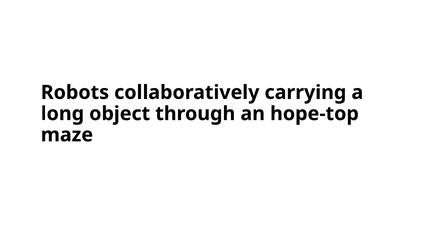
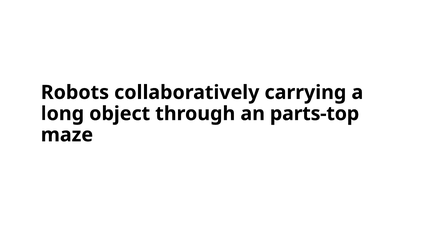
hope-top: hope-top -> parts-top (315, 114)
